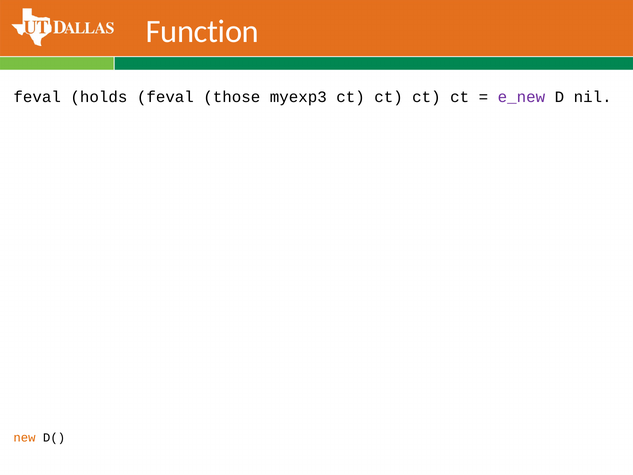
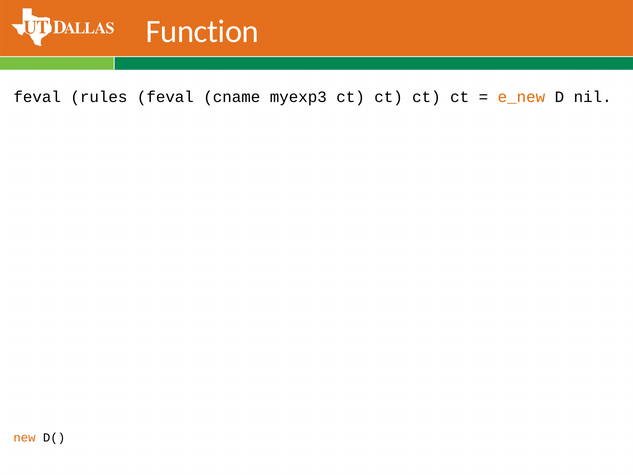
holds: holds -> rules (99, 97)
those: those -> cname (232, 97)
e_new colour: purple -> orange (521, 97)
